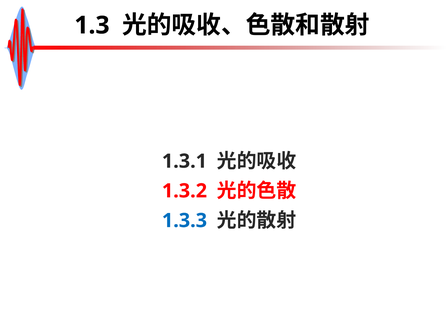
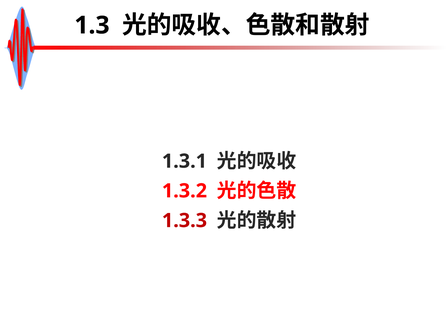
1.3.3 colour: blue -> red (184, 221)
